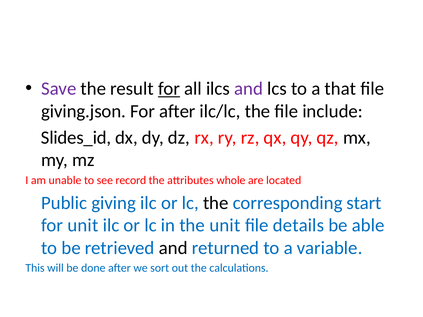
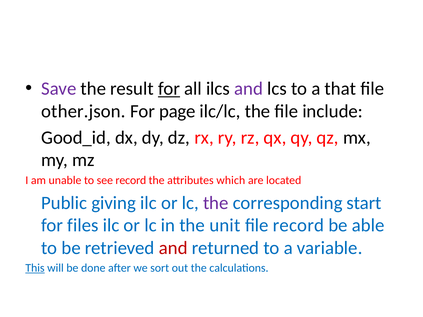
giving.json: giving.json -> other.json (83, 111)
For after: after -> page (177, 111)
Slides_id: Slides_id -> Good_id (76, 138)
whole: whole -> which (231, 180)
the colour: black -> purple (216, 203)
for unit: unit -> files (83, 226)
file details: details -> record (298, 226)
and colour: black -> red (173, 248)
This underline: none -> present (35, 268)
